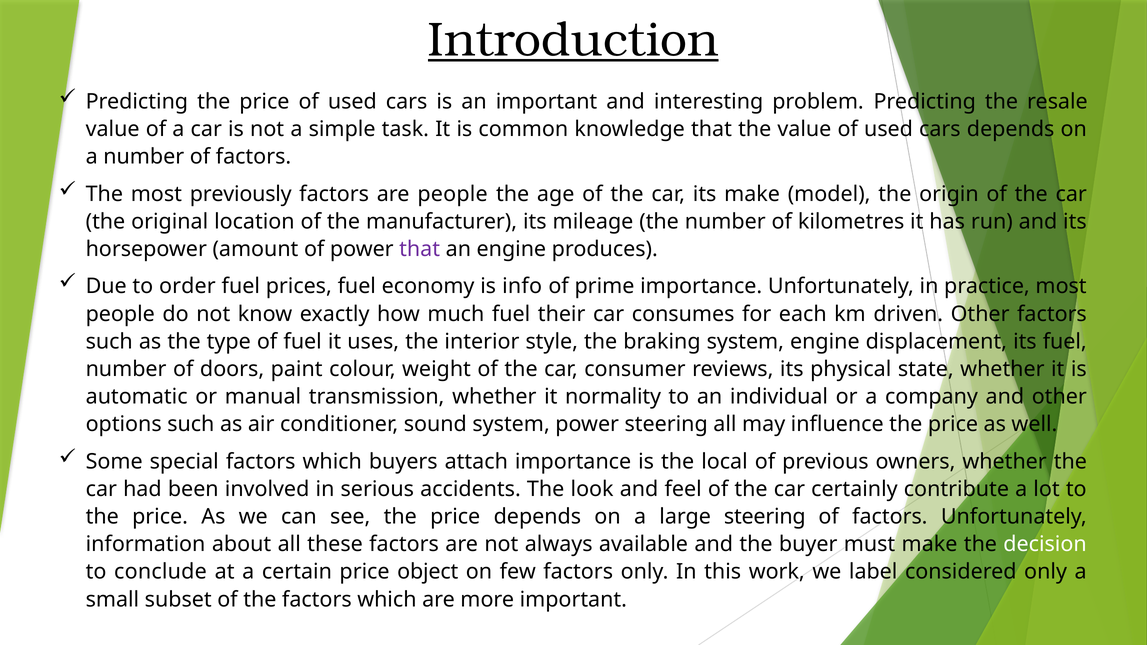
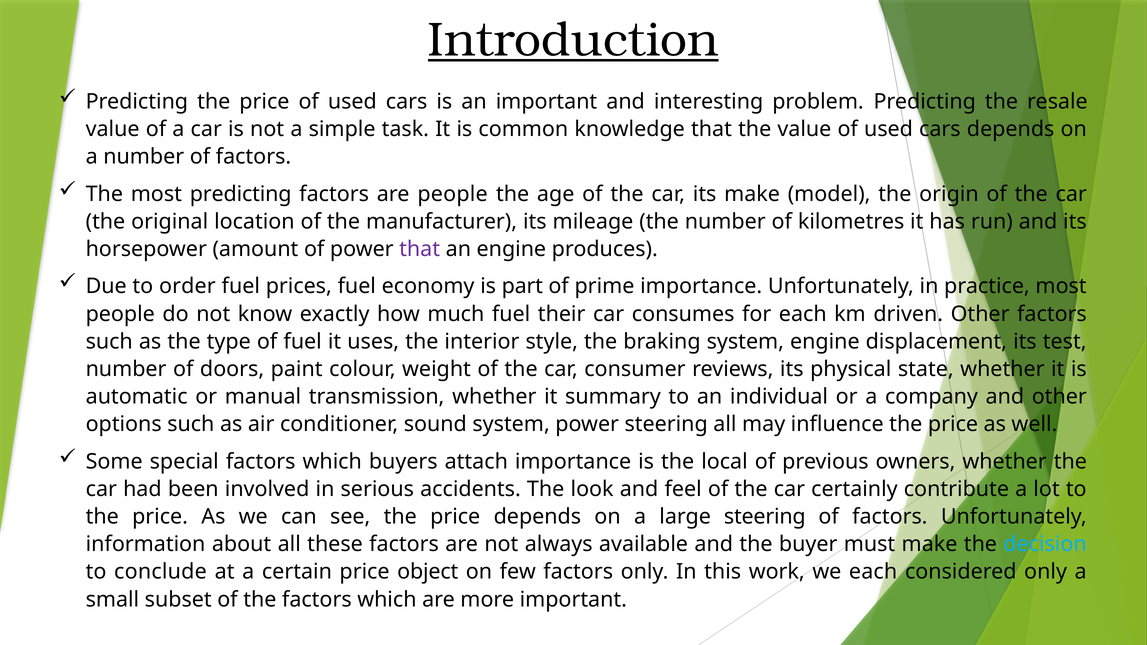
most previously: previously -> predicting (241, 194)
info: info -> part (522, 286)
its fuel: fuel -> test (1065, 342)
normality: normality -> summary (613, 397)
decision colour: white -> light blue (1045, 544)
we label: label -> each (873, 572)
